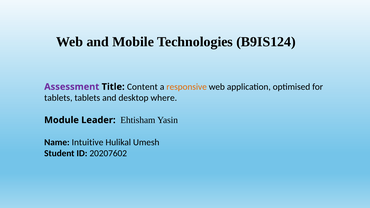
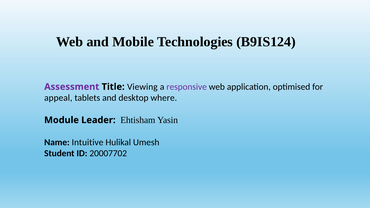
Content: Content -> Viewing (142, 87)
responsive colour: orange -> purple (187, 87)
tablets: tablets -> appeal (58, 98)
20207602: 20207602 -> 20007702 (108, 153)
